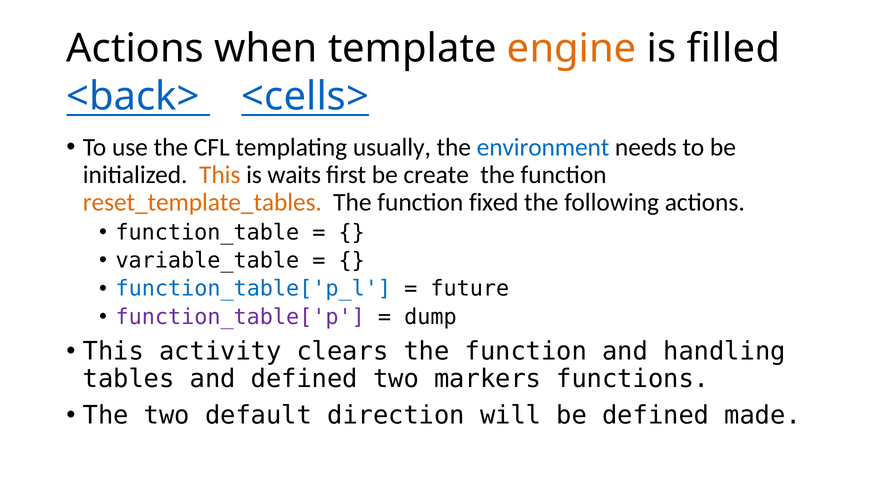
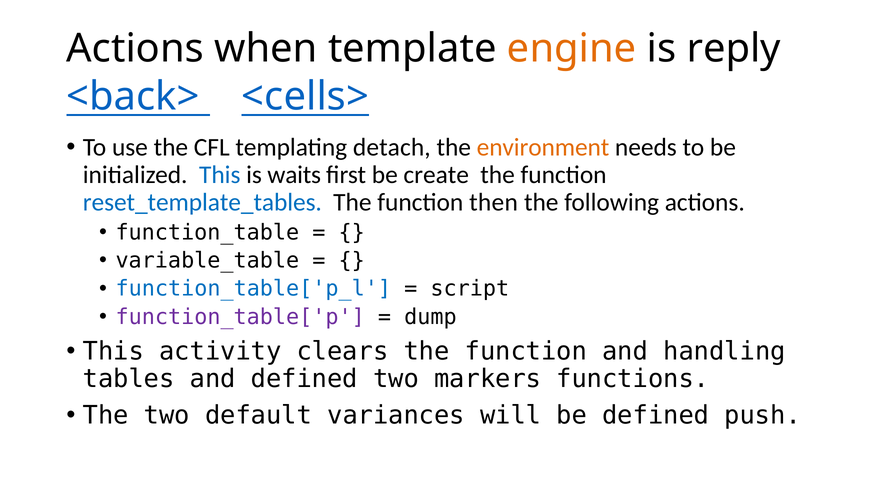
filled: filled -> reply (734, 49)
usually: usually -> detach (392, 147)
environment colour: blue -> orange (543, 147)
This colour: orange -> blue (220, 175)
reset_template_tables colour: orange -> blue (202, 202)
fixed: fixed -> then (494, 202)
future: future -> script (470, 288)
direction: direction -> variances (396, 415)
made: made -> push (763, 415)
